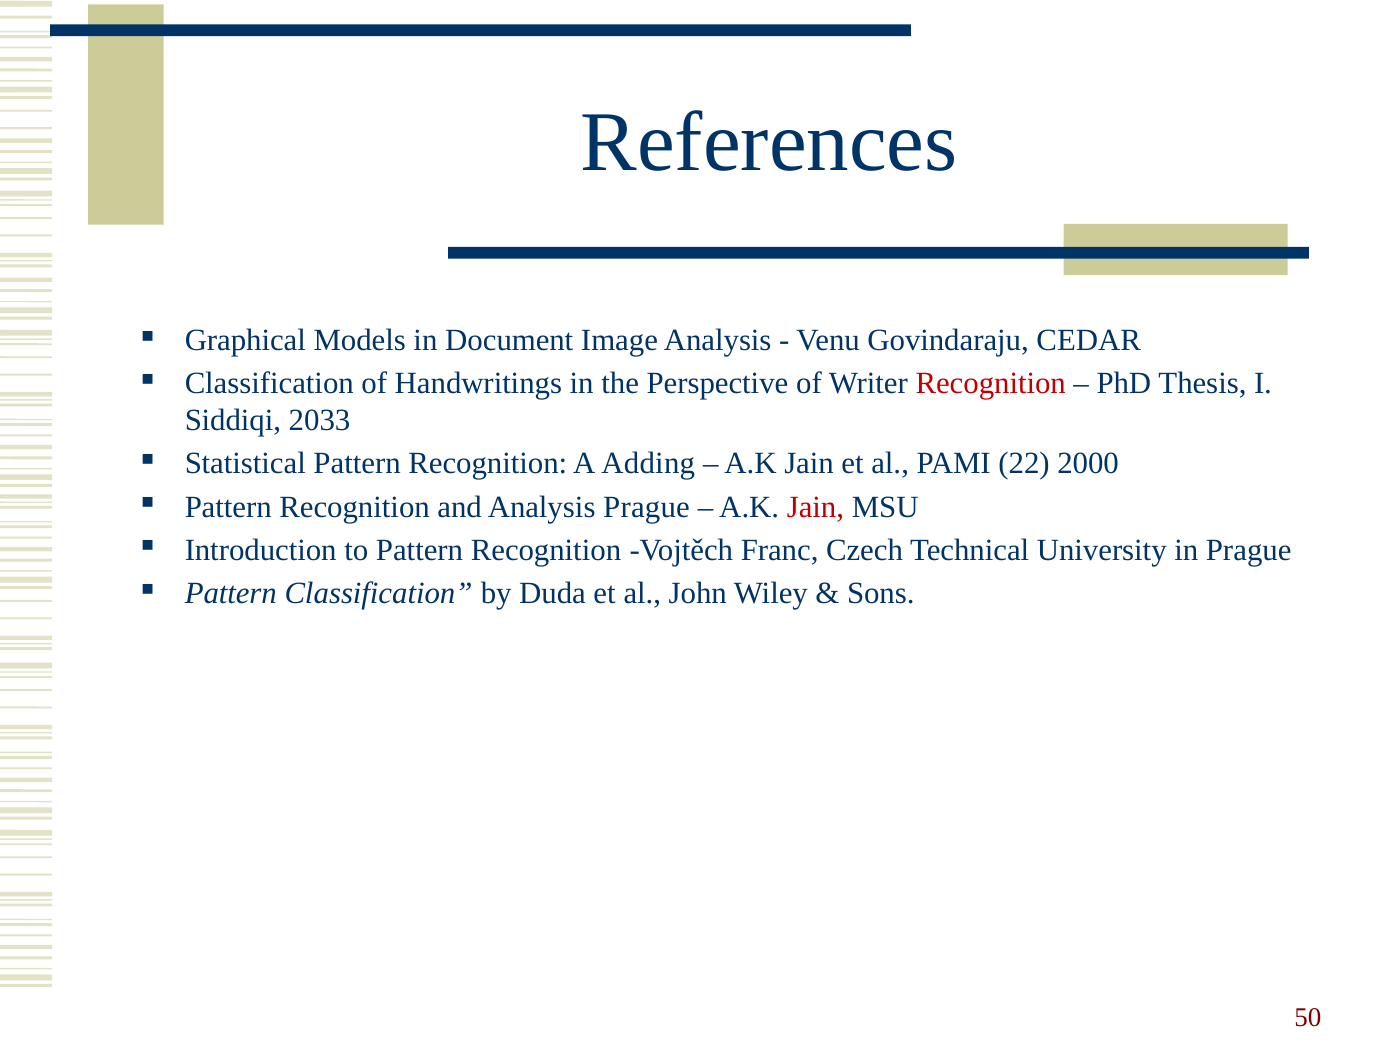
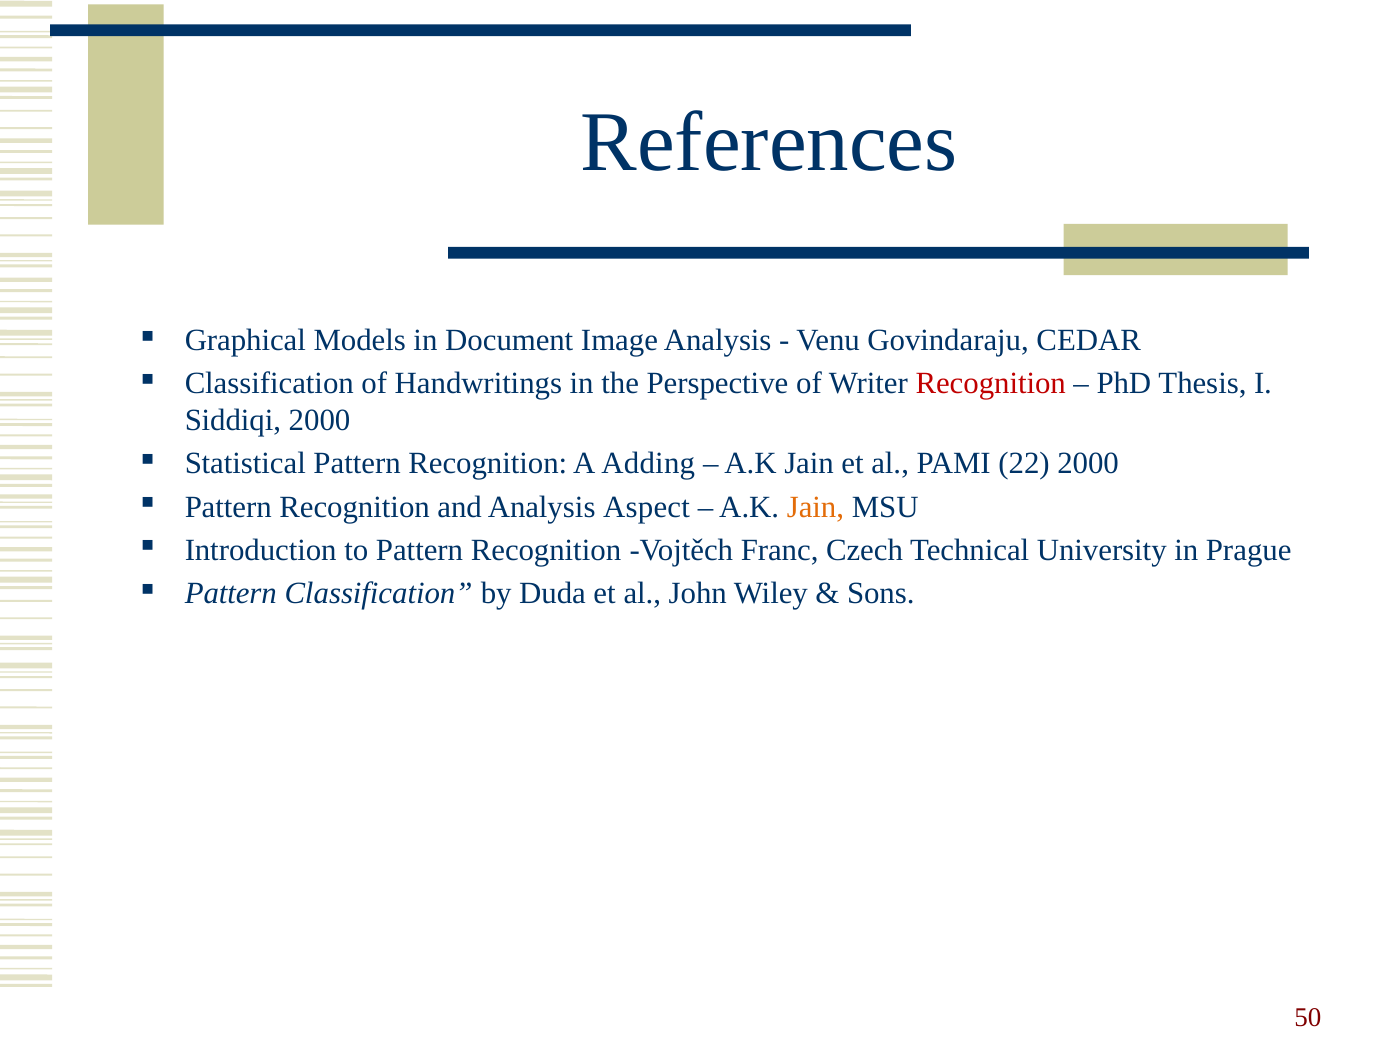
Siddiqi 2033: 2033 -> 2000 (320, 421)
Analysis Prague: Prague -> Aspect (647, 507)
Jain colour: red -> orange (815, 507)
